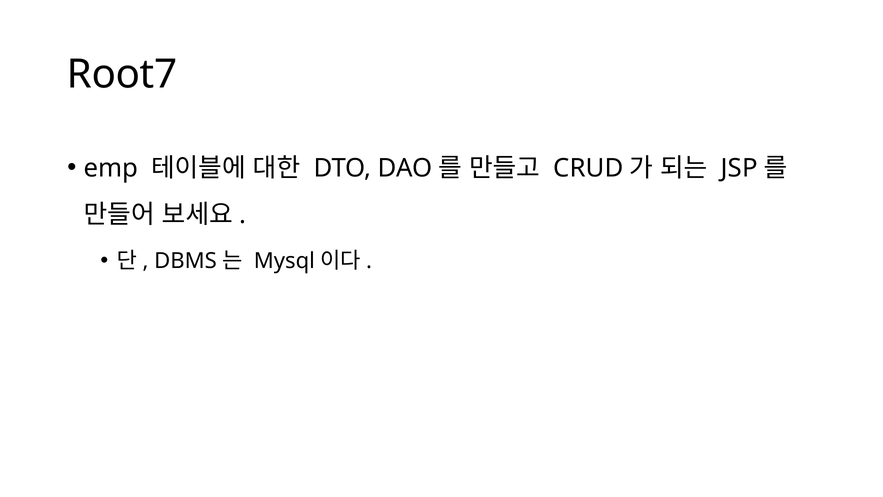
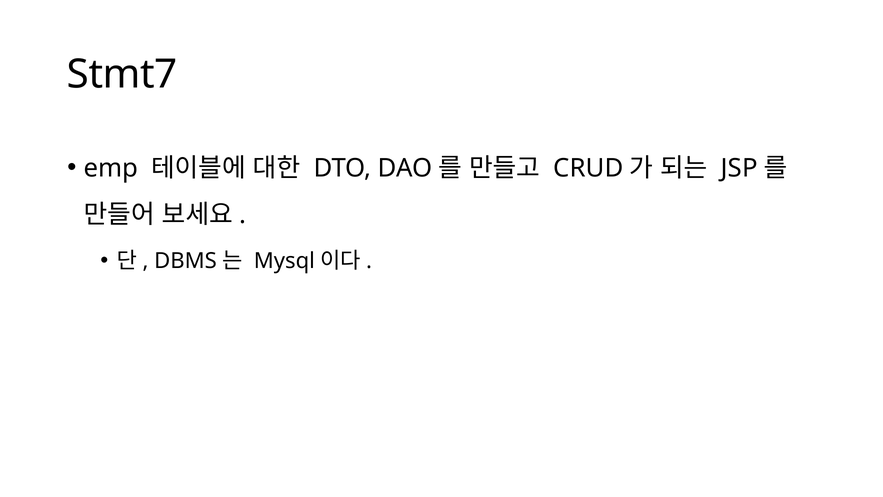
Root7: Root7 -> Stmt7 (122, 74)
